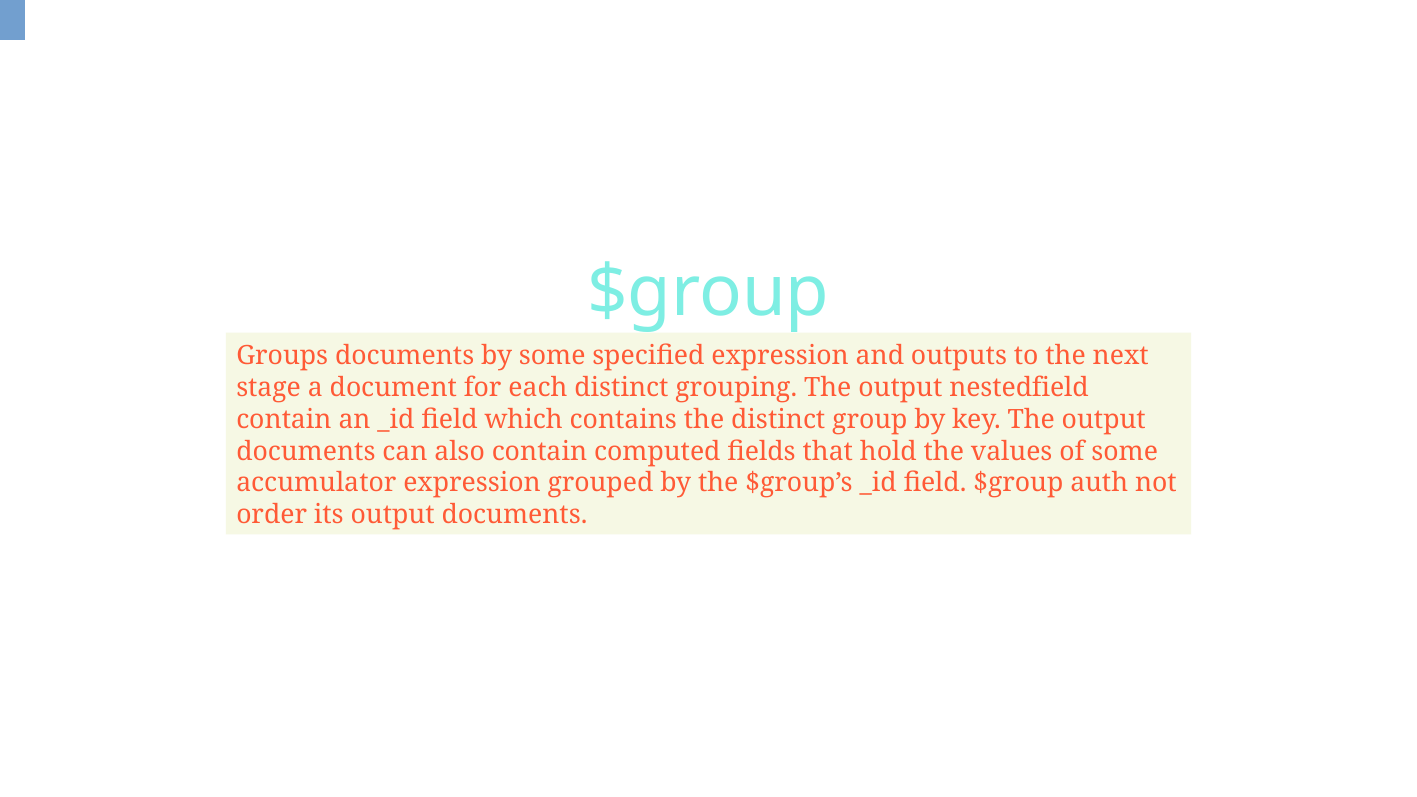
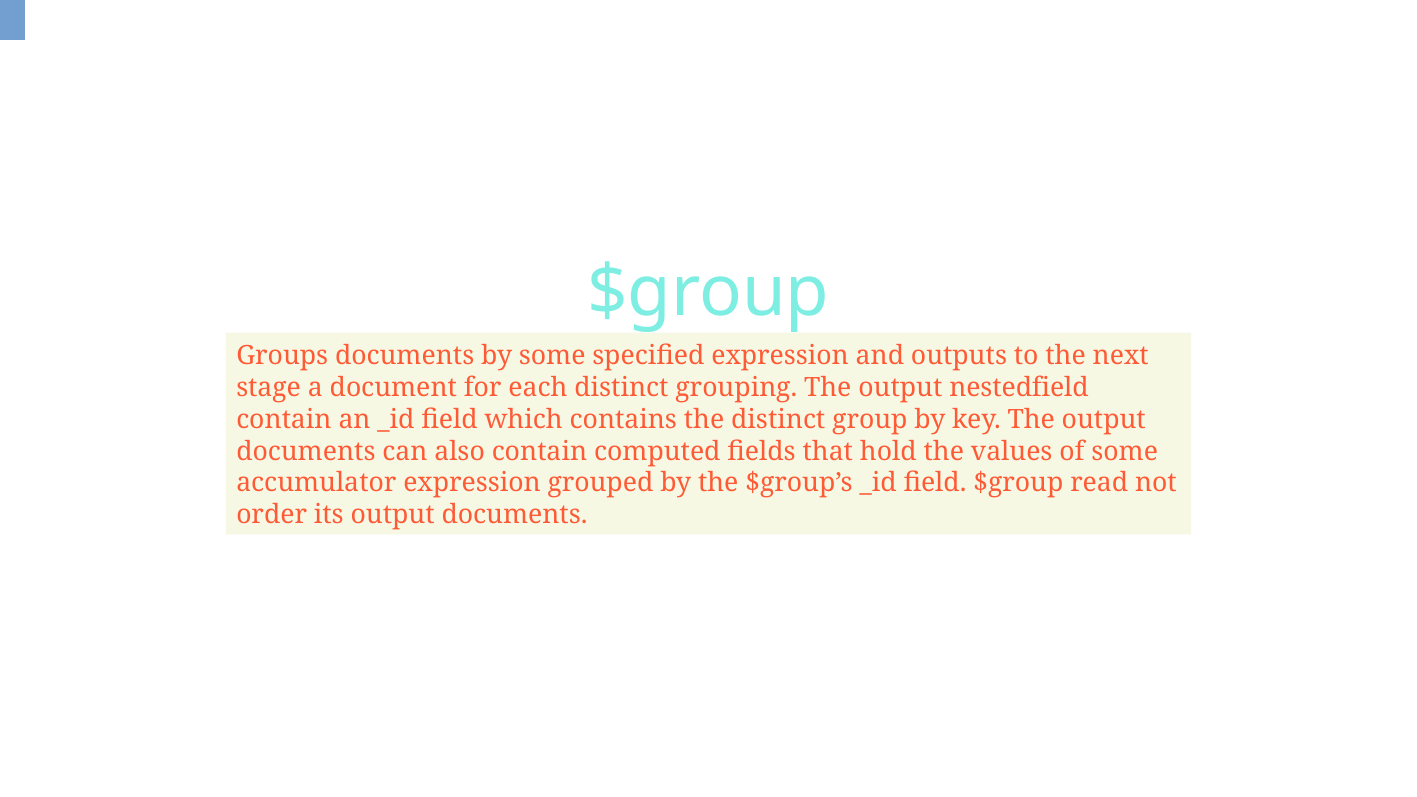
auth: auth -> read (1099, 483)
